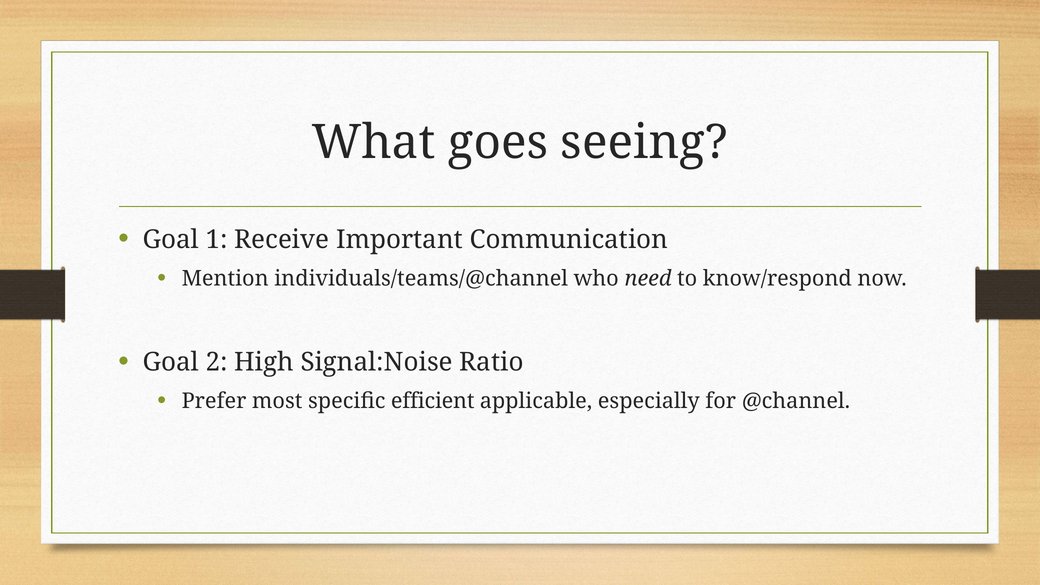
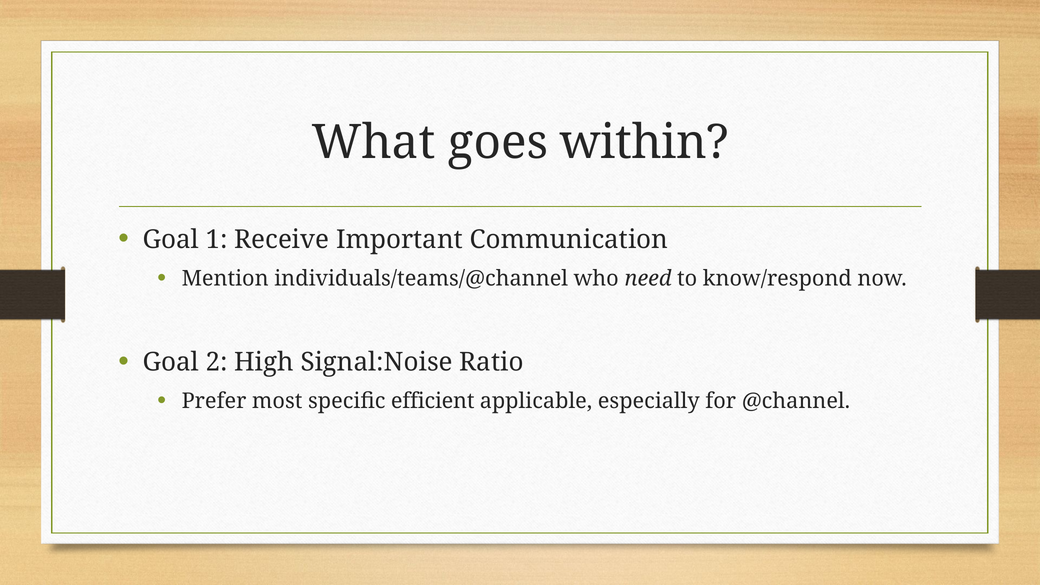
seeing: seeing -> within (644, 143)
